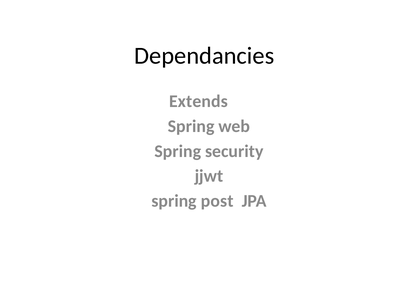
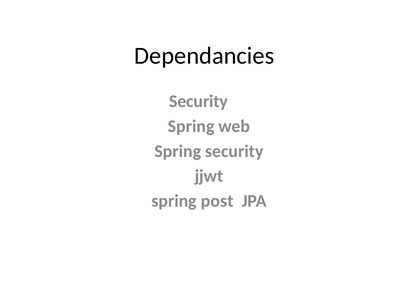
Extends: Extends -> Security (199, 101)
